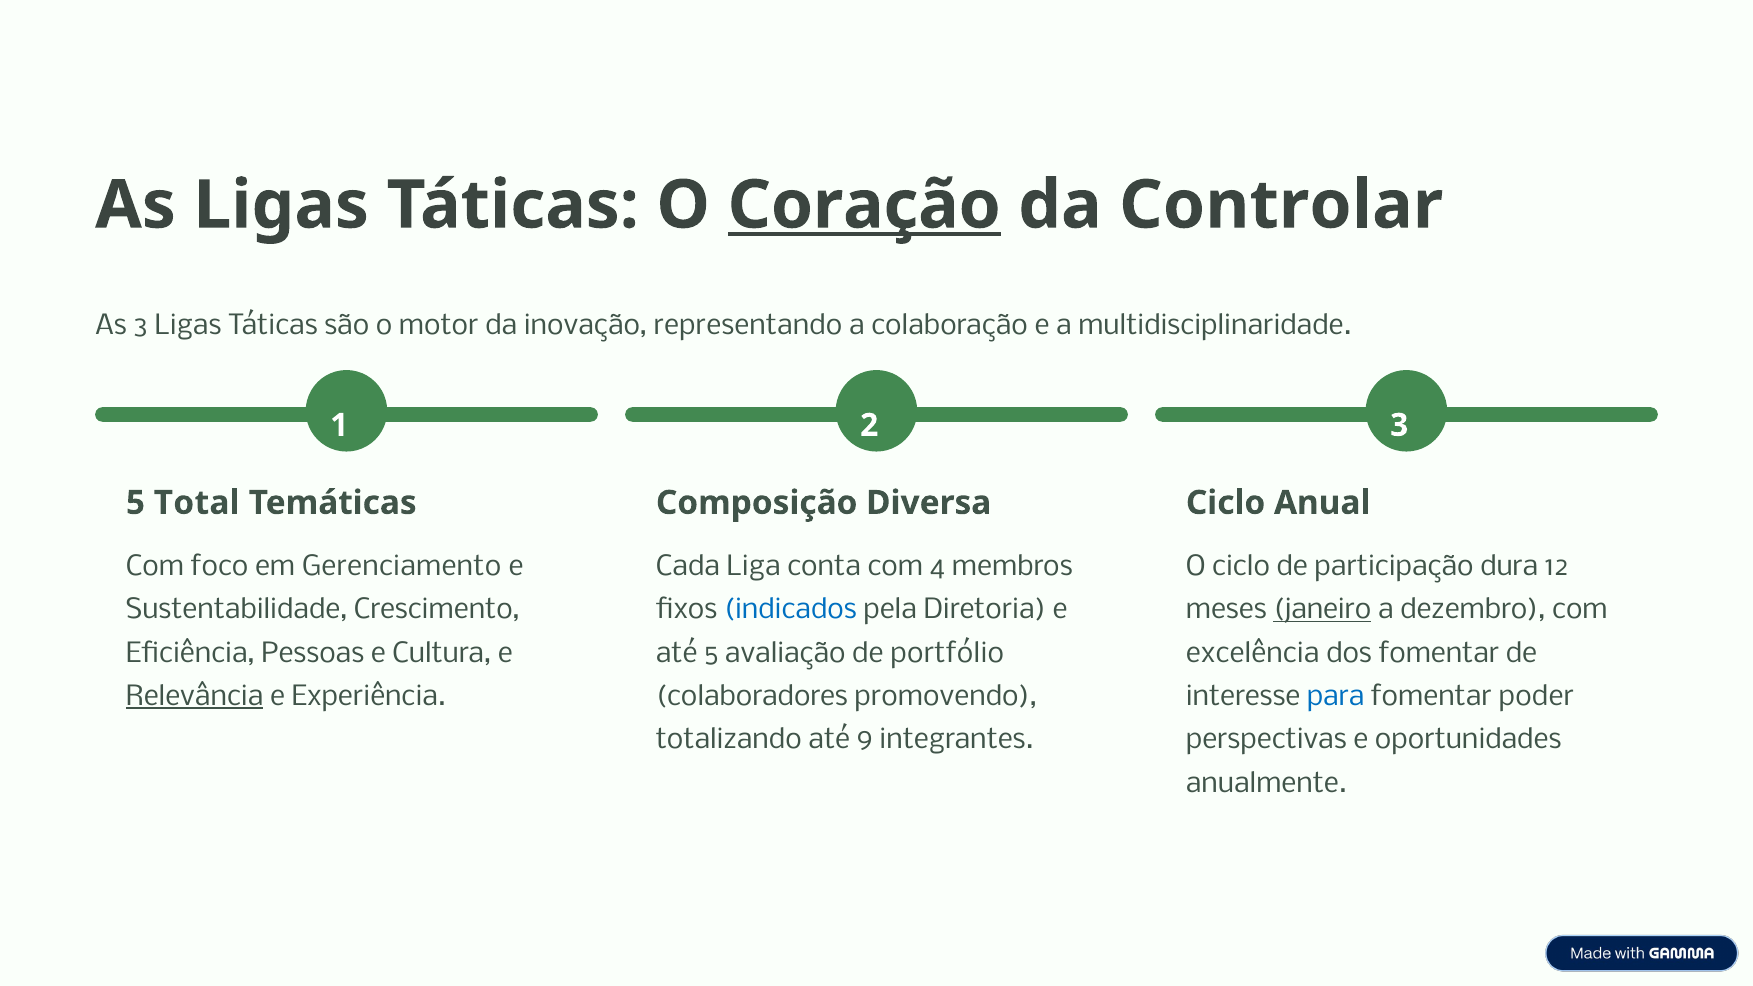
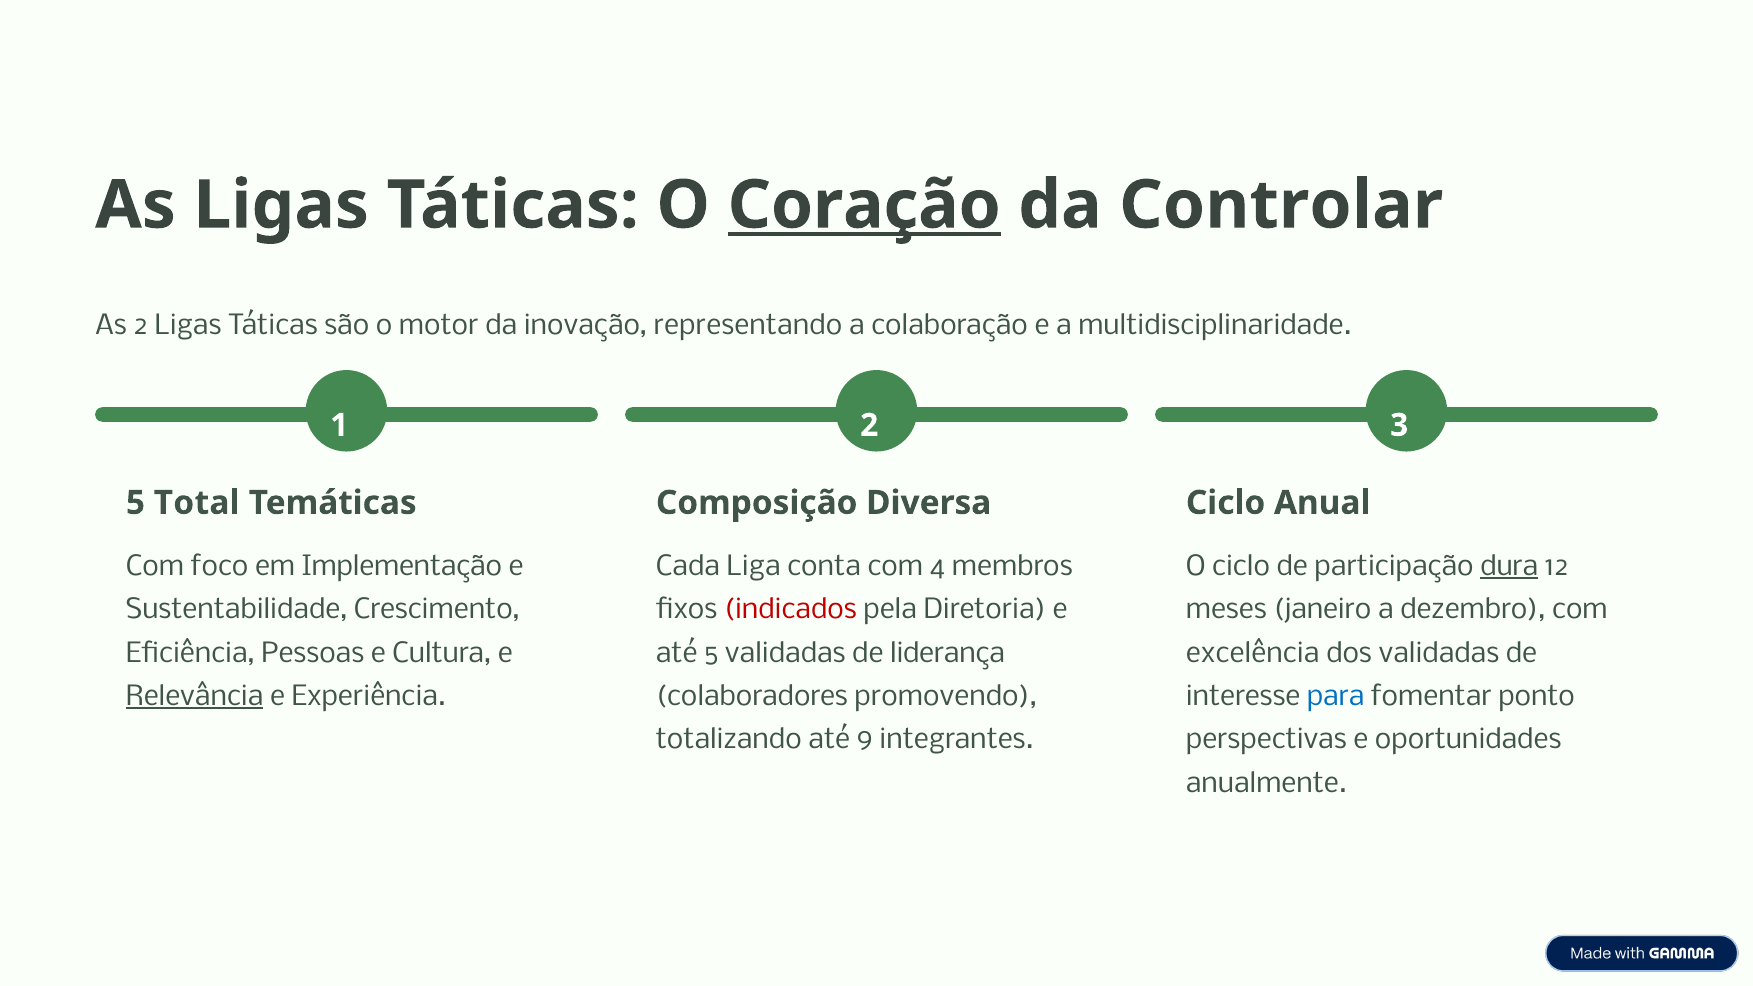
As 3: 3 -> 2 (141, 325)
Gerenciamento: Gerenciamento -> Implementação (402, 567)
dura underline: none -> present (1509, 567)
indicados colour: blue -> red (790, 610)
janeiro underline: present -> none (1322, 610)
5 avaliação: avaliação -> validadas (785, 653)
portfólio: portfólio -> liderança (948, 653)
dos fomentar: fomentar -> validadas (1439, 653)
poder: poder -> ponto (1537, 697)
